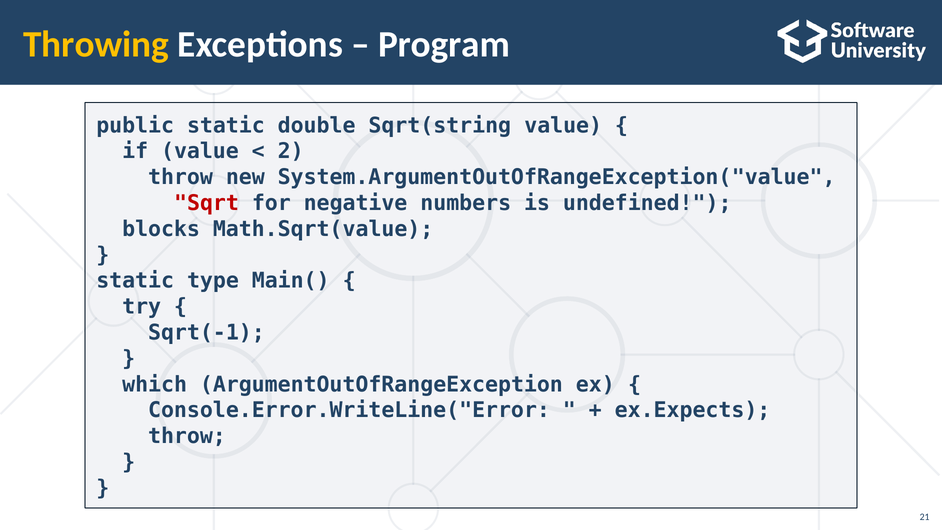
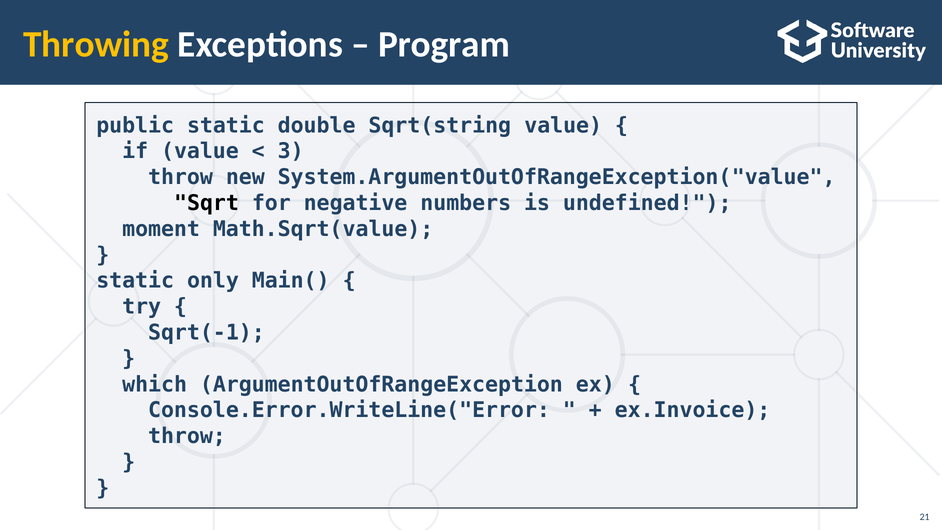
2: 2 -> 3 (291, 151)
Sqrt colour: red -> black (207, 203)
blocks: blocks -> moment (161, 229)
type: type -> only (213, 281)
ex.Expects: ex.Expects -> ex.Invoice (693, 410)
